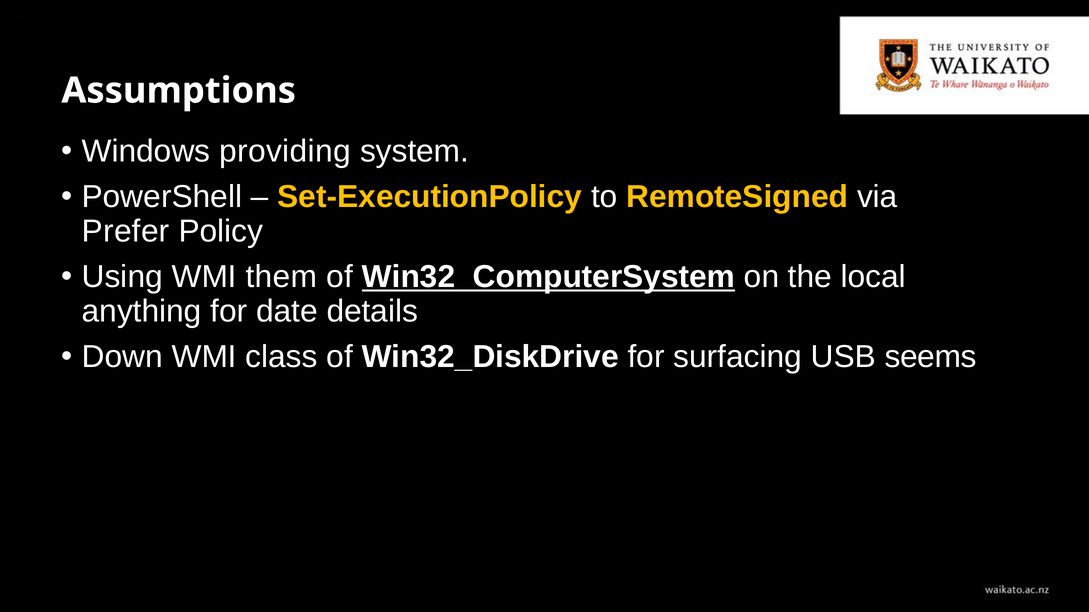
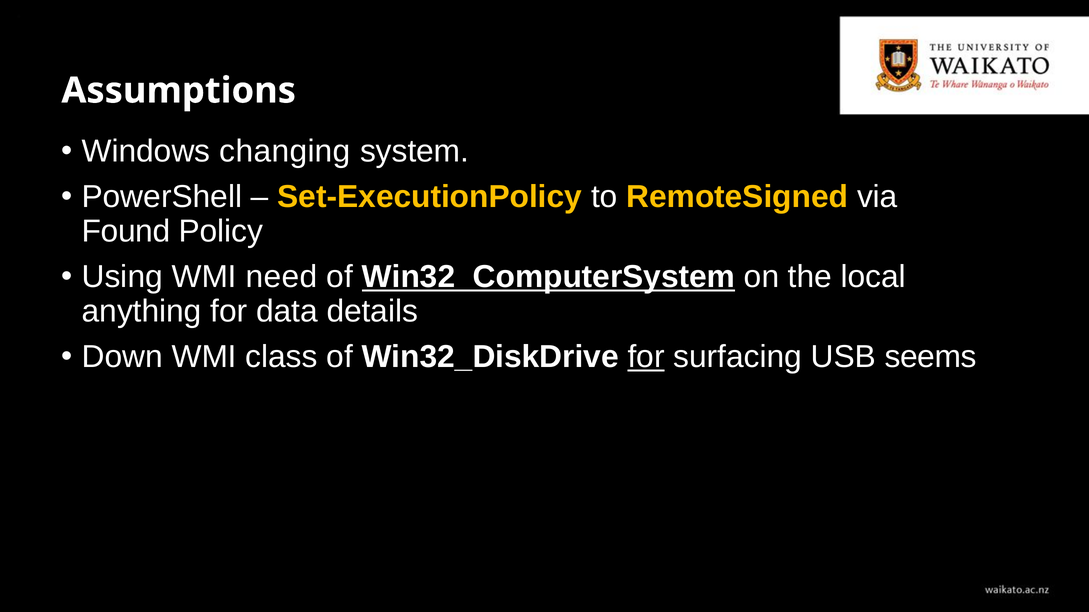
providing: providing -> changing (285, 152)
Prefer: Prefer -> Found (126, 231)
them: them -> need (281, 277)
date: date -> data (287, 311)
for underline: none -> present (646, 357)
